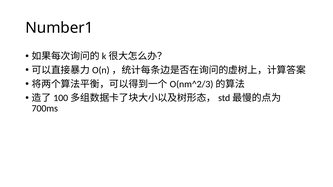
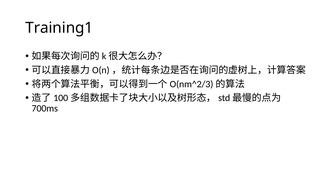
Number1: Number1 -> Training1 (59, 28)
